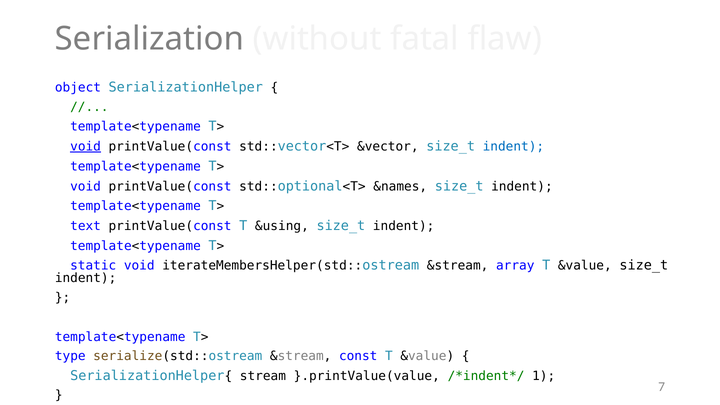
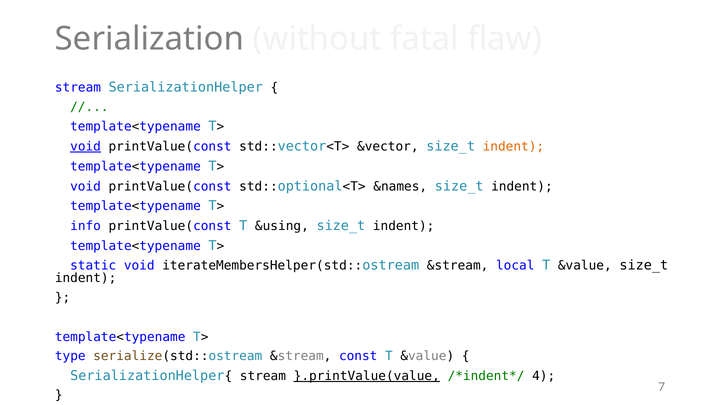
object: object -> stream (78, 88)
indent colour: blue -> orange (513, 147)
text: text -> info (86, 226)
array: array -> local (515, 266)
}.printValue(value underline: none -> present (367, 376)
1: 1 -> 4 (544, 376)
